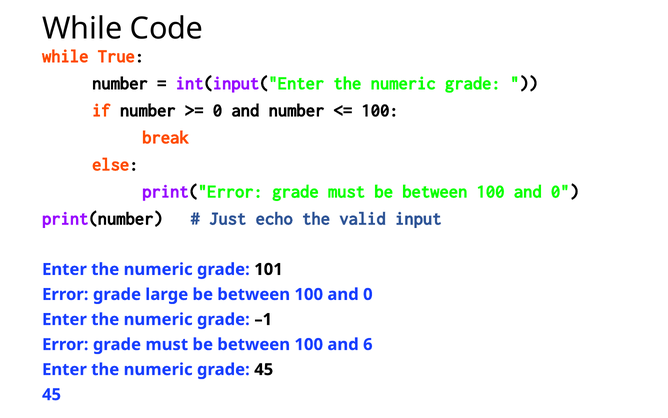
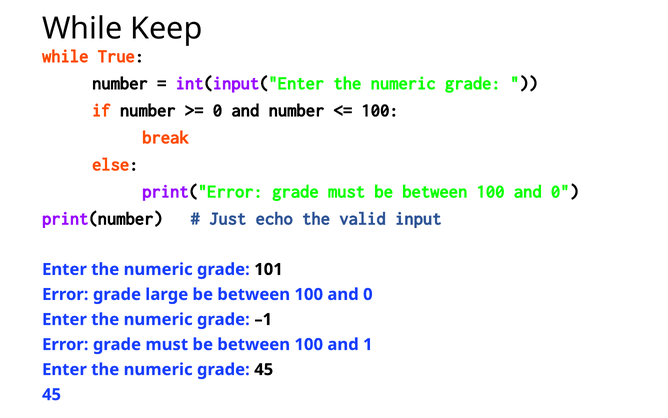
Code: Code -> Keep (166, 29)
6: 6 -> 1 (368, 344)
